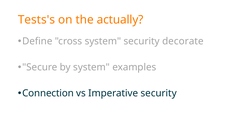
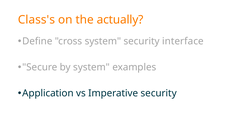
Tests's: Tests's -> Class's (36, 20)
decorate: decorate -> interface (183, 41)
Connection: Connection -> Application (48, 93)
